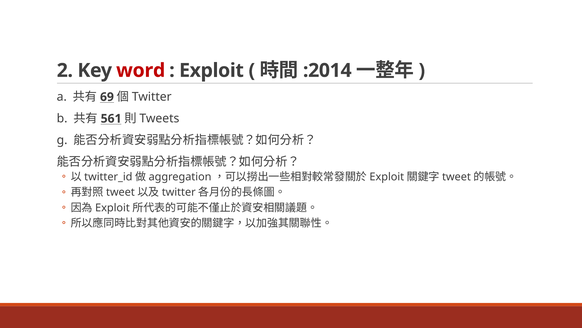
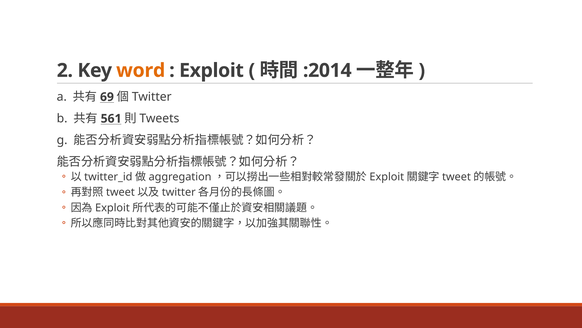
word colour: red -> orange (141, 70)
